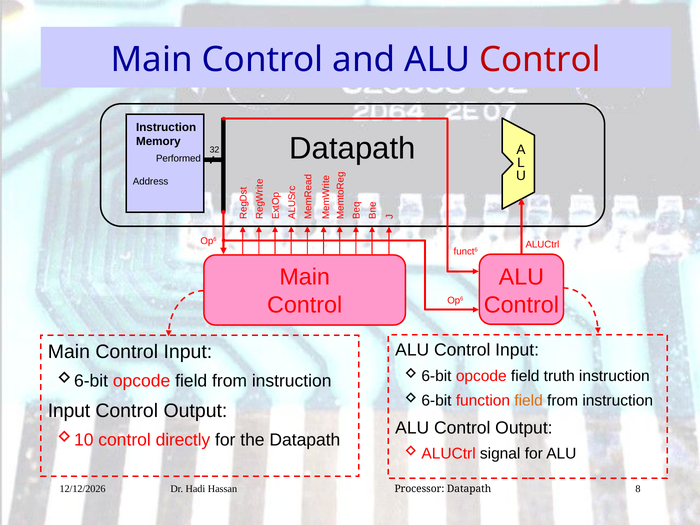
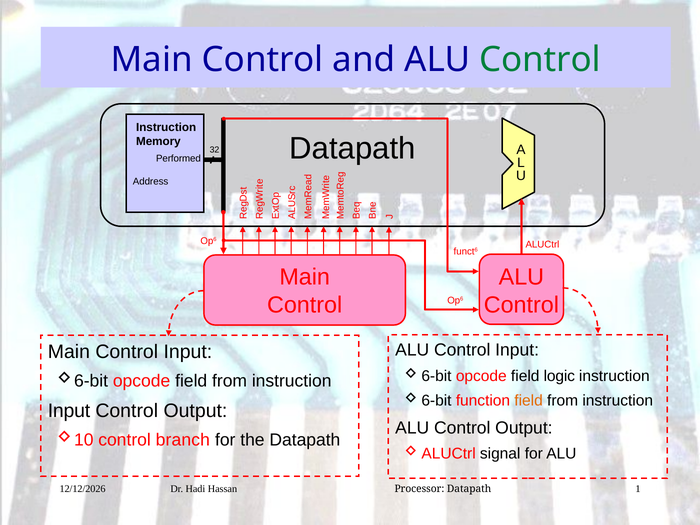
Control colour: red -> green (540, 60)
truth: truth -> logic (559, 376)
directly: directly -> branch (183, 440)
8: 8 -> 1 (638, 489)
